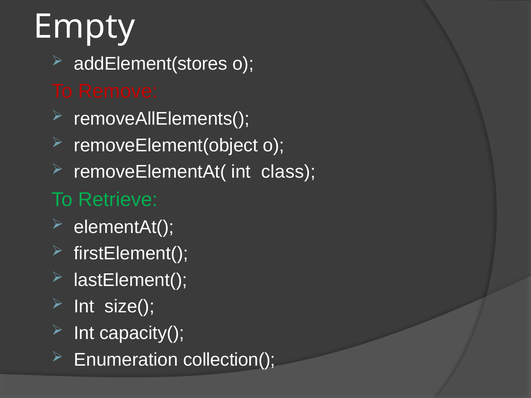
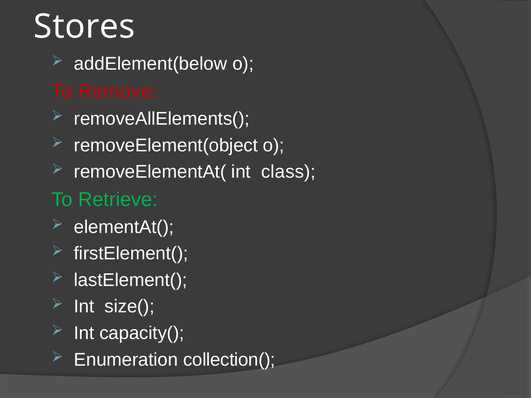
Empty: Empty -> Stores (84, 27)
addElement(stores: addElement(stores -> addElement(below (151, 64)
